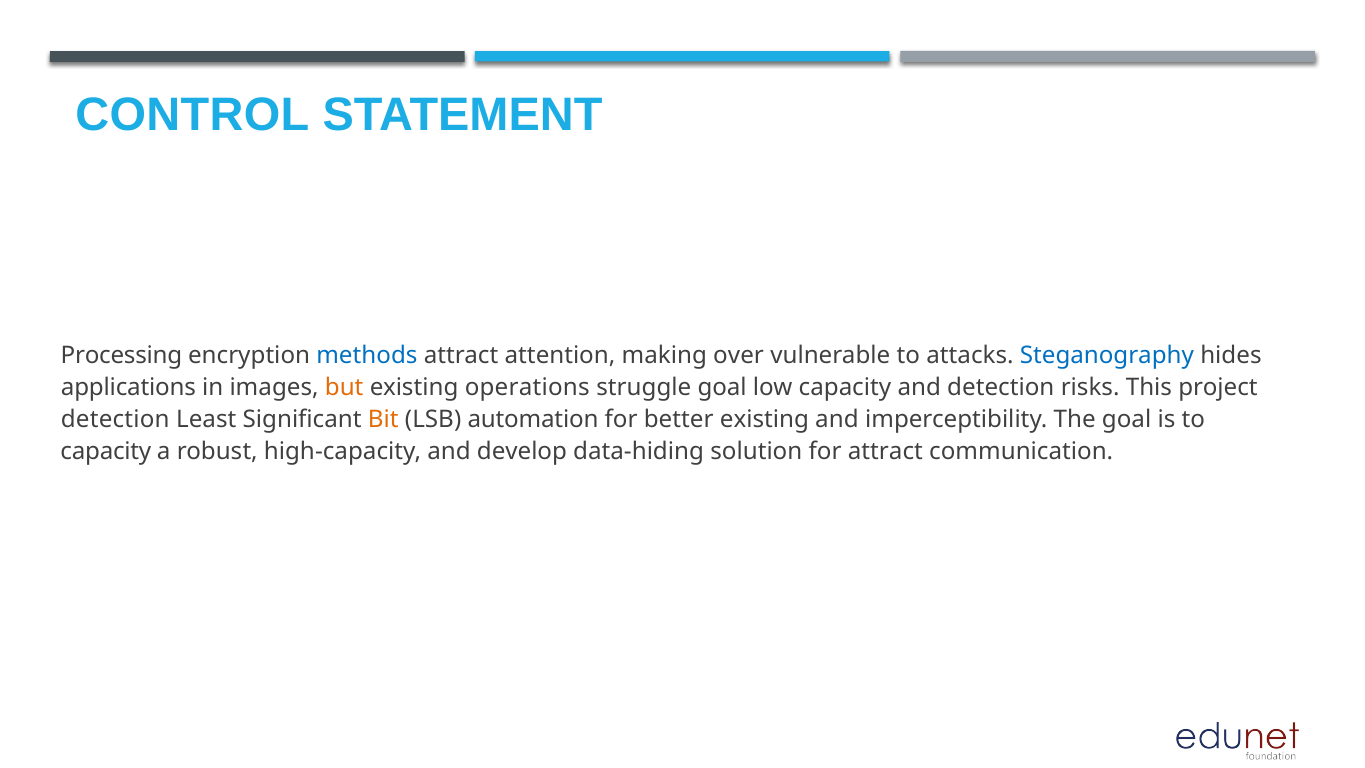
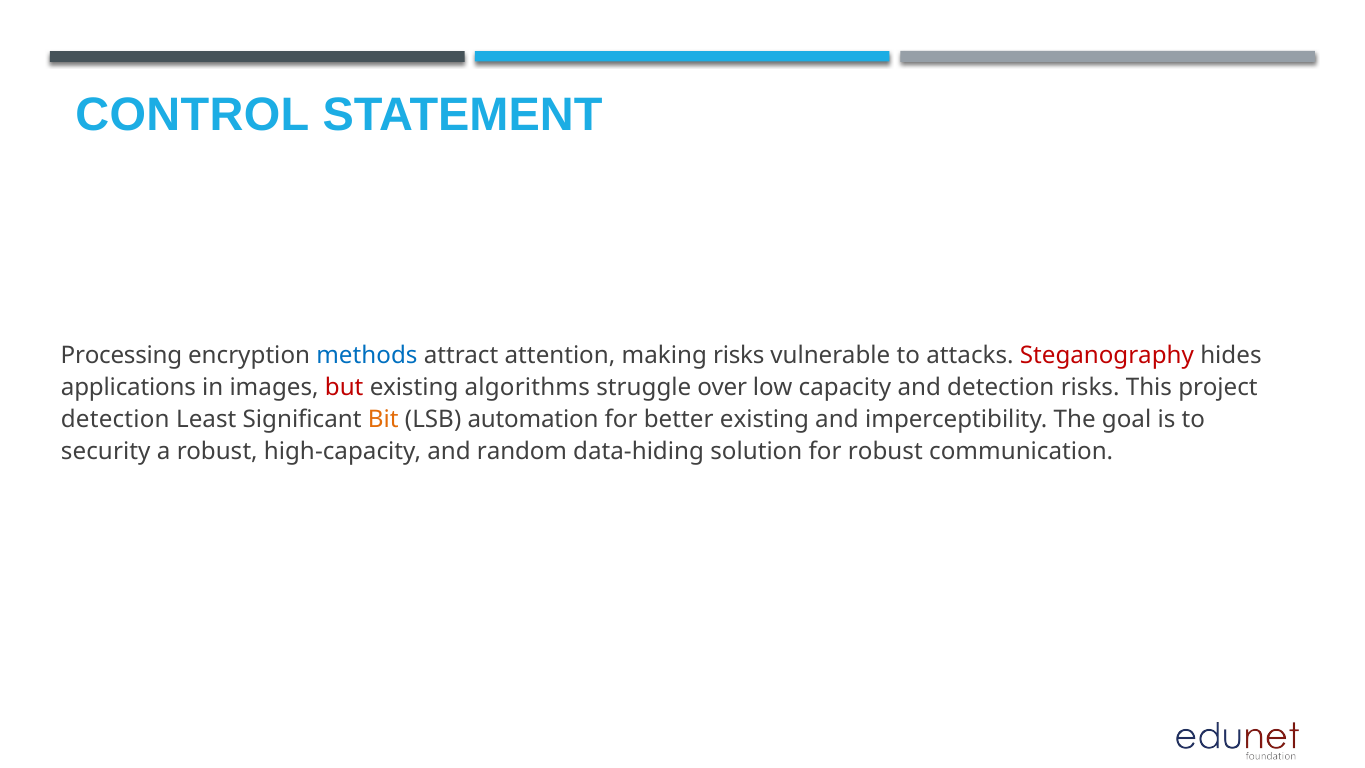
making over: over -> risks (739, 355)
Steganography colour: blue -> red (1107, 355)
but colour: orange -> red (344, 387)
operations: operations -> algorithms (527, 387)
struggle goal: goal -> over (722, 387)
capacity: capacity -> security (106, 451)
develop: develop -> random (522, 451)
for attract: attract -> robust (885, 451)
